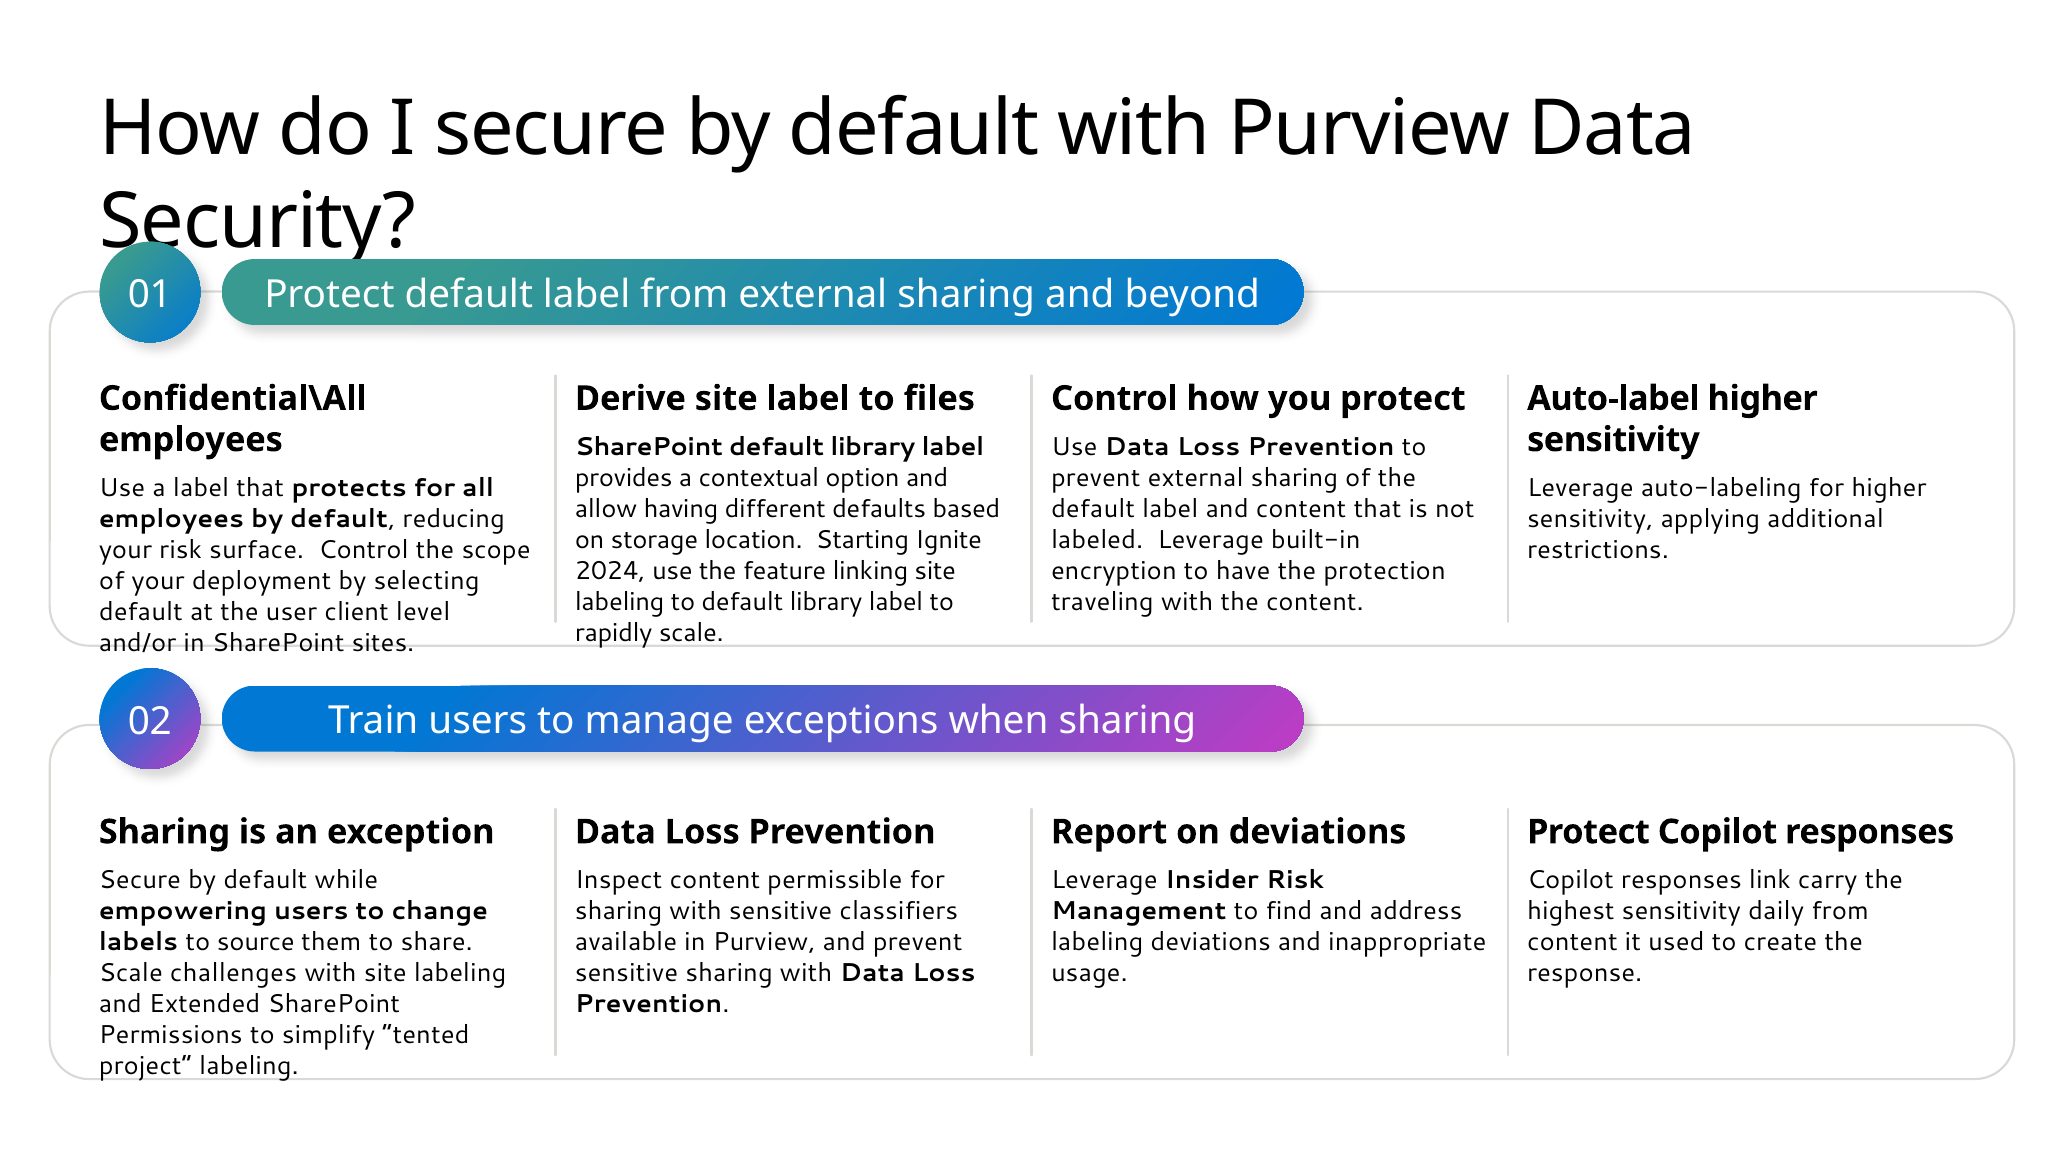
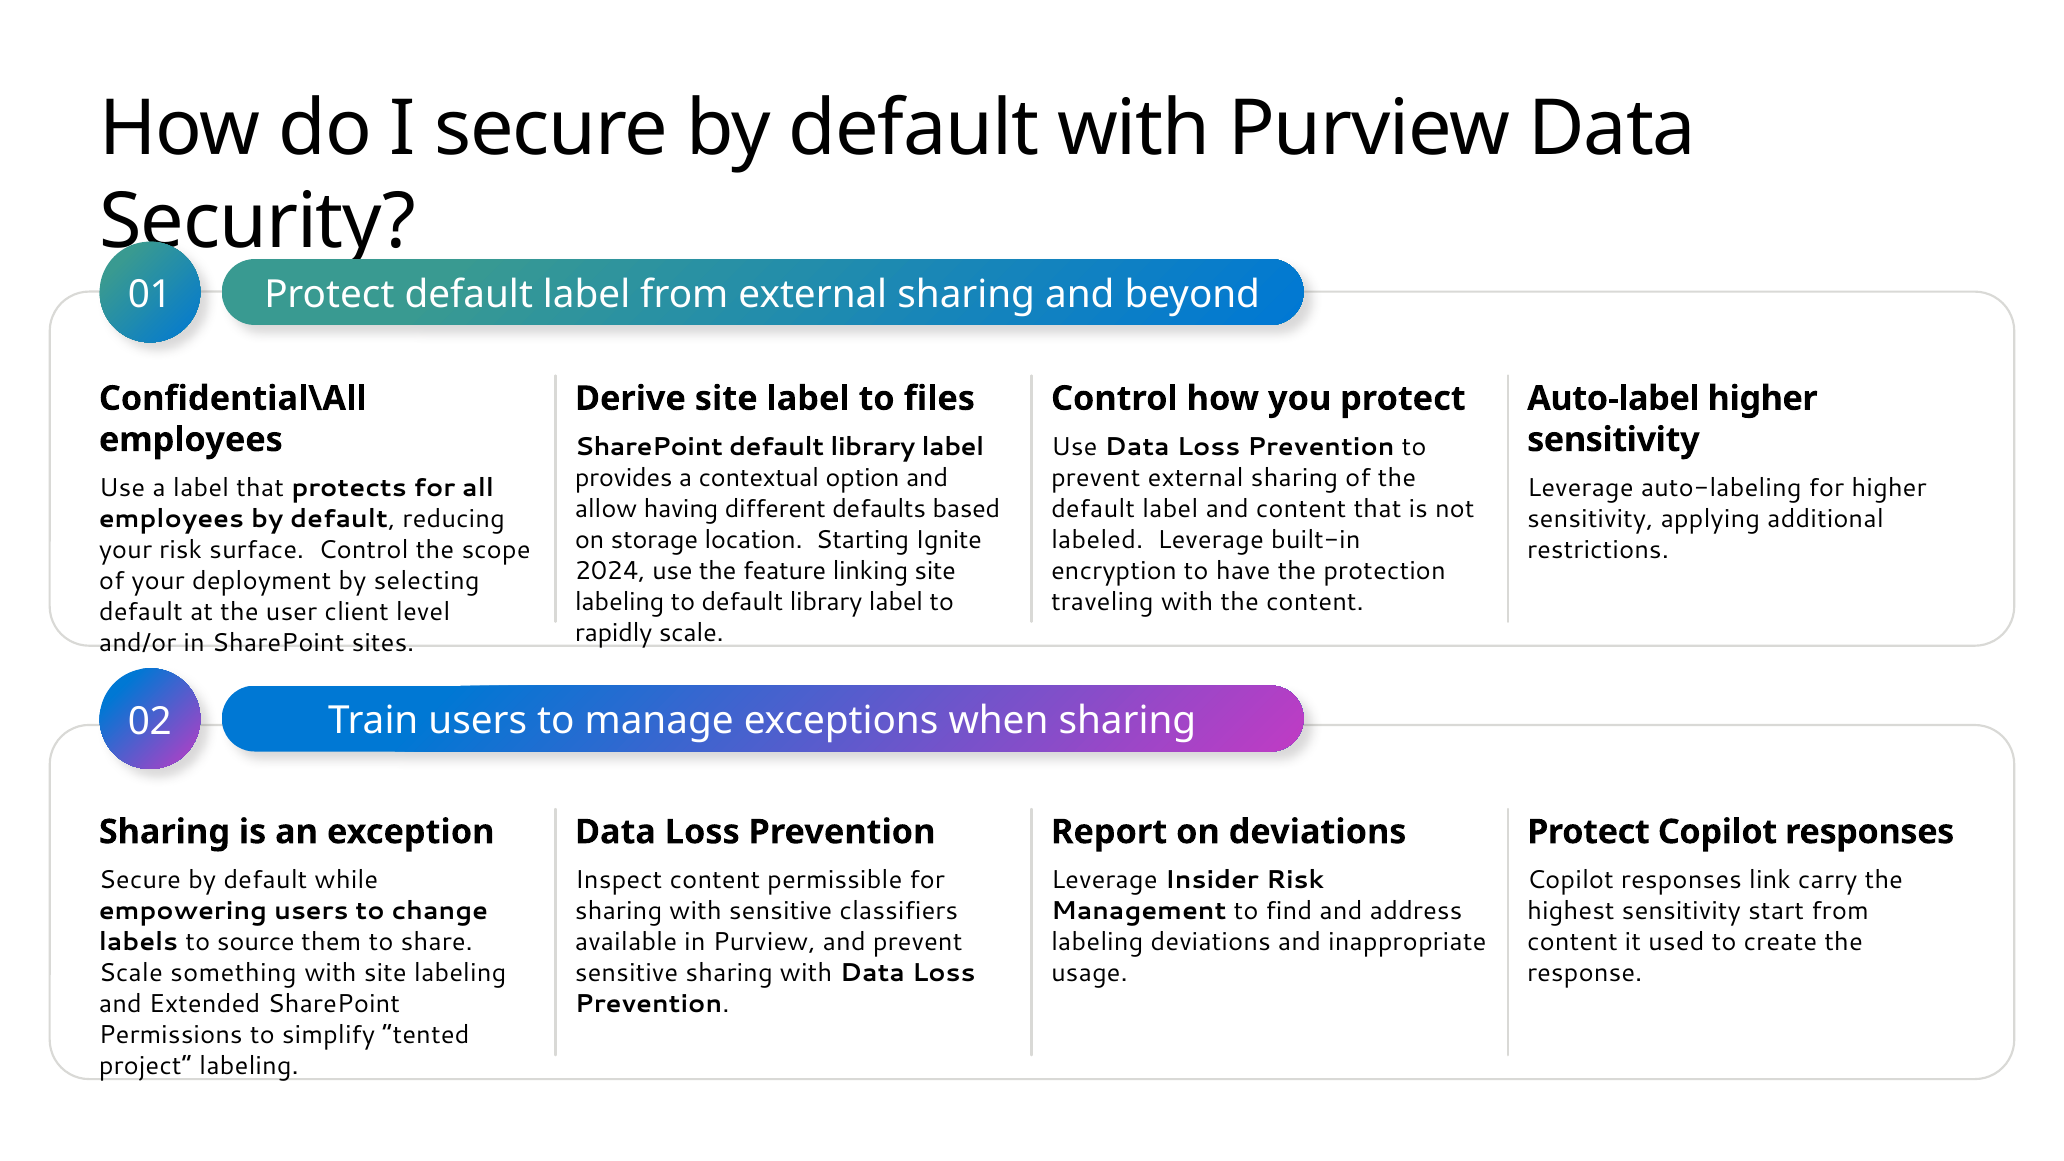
daily: daily -> start (1776, 911)
challenges: challenges -> something (233, 973)
